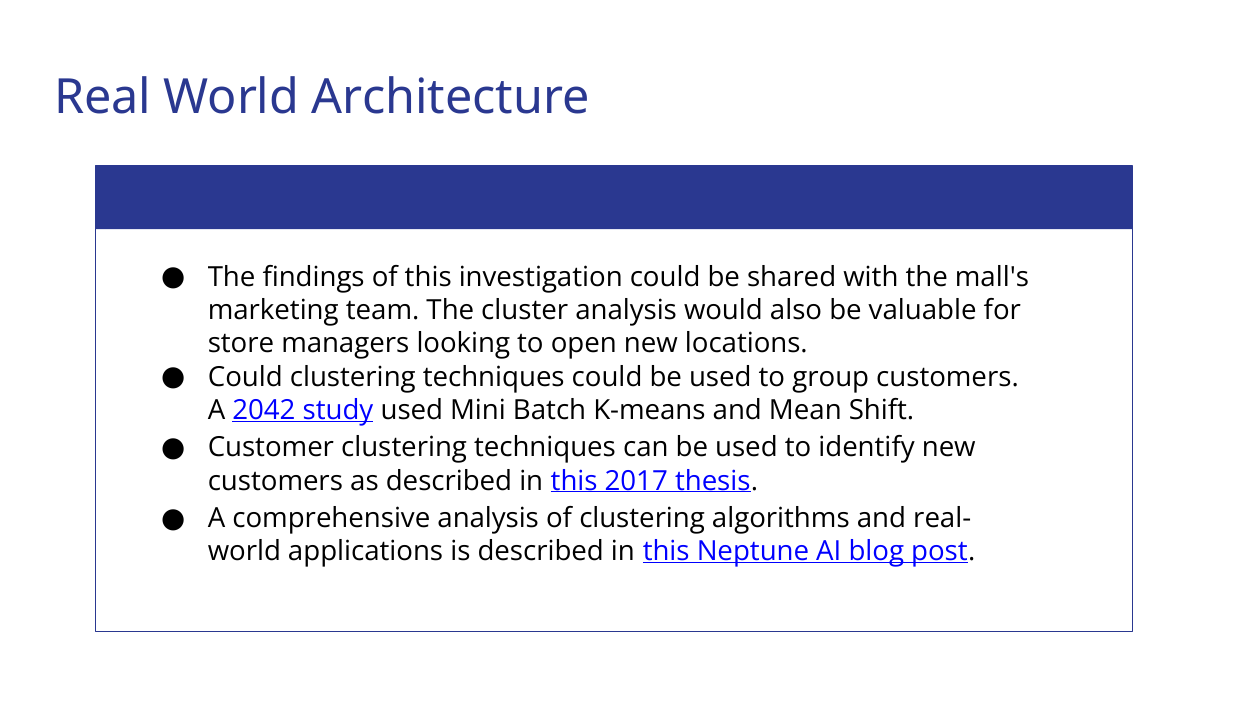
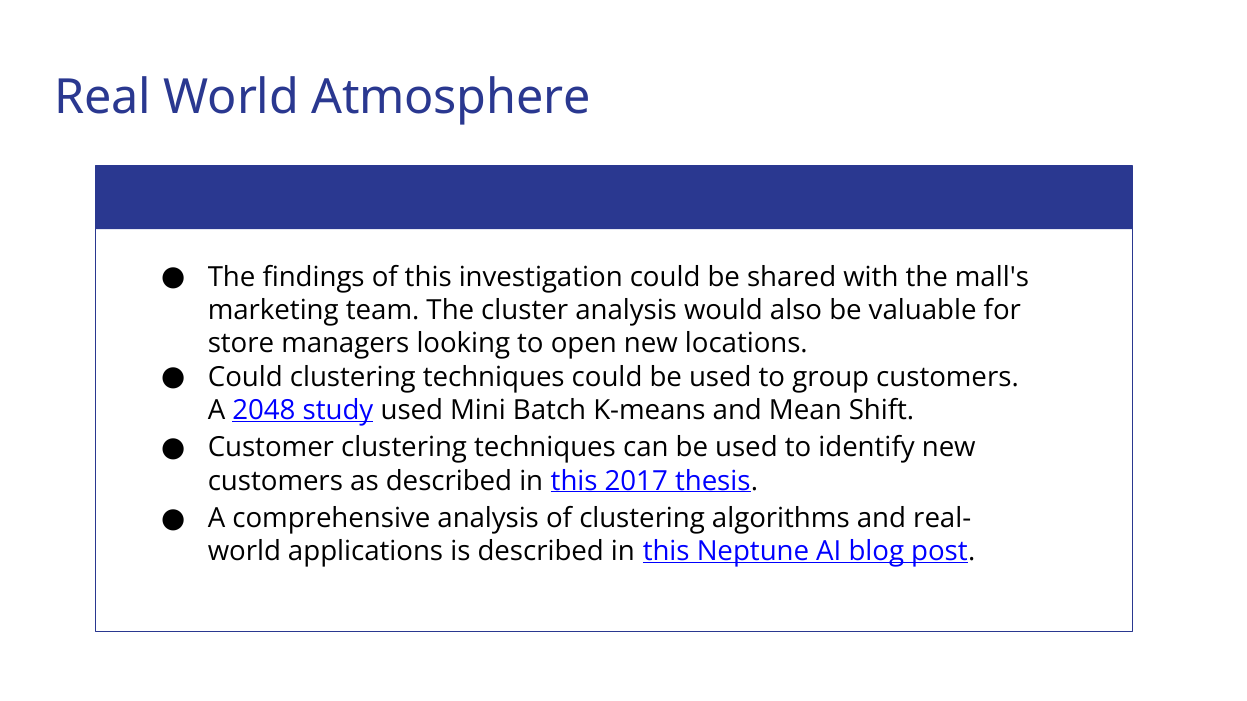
Architecture: Architecture -> Atmosphere (451, 98)
2042: 2042 -> 2048 (264, 410)
